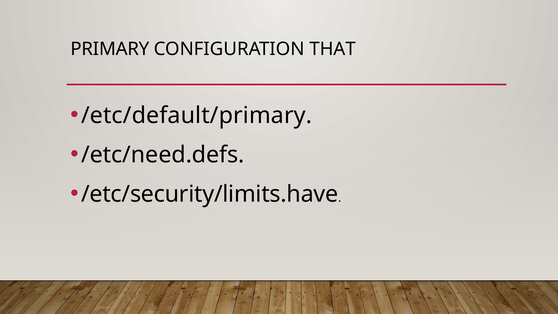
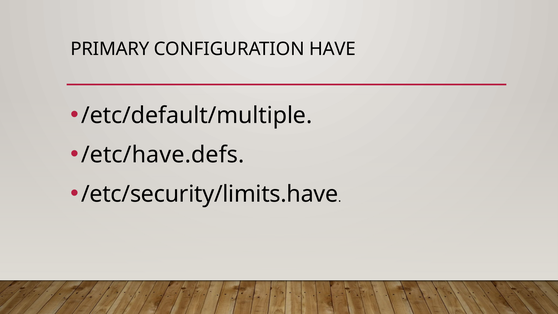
THAT: THAT -> HAVE (333, 49)
/etc/default/primary: /etc/default/primary -> /etc/default/multiple (197, 115)
/etc/need.defs: /etc/need.defs -> /etc/have.defs (163, 155)
